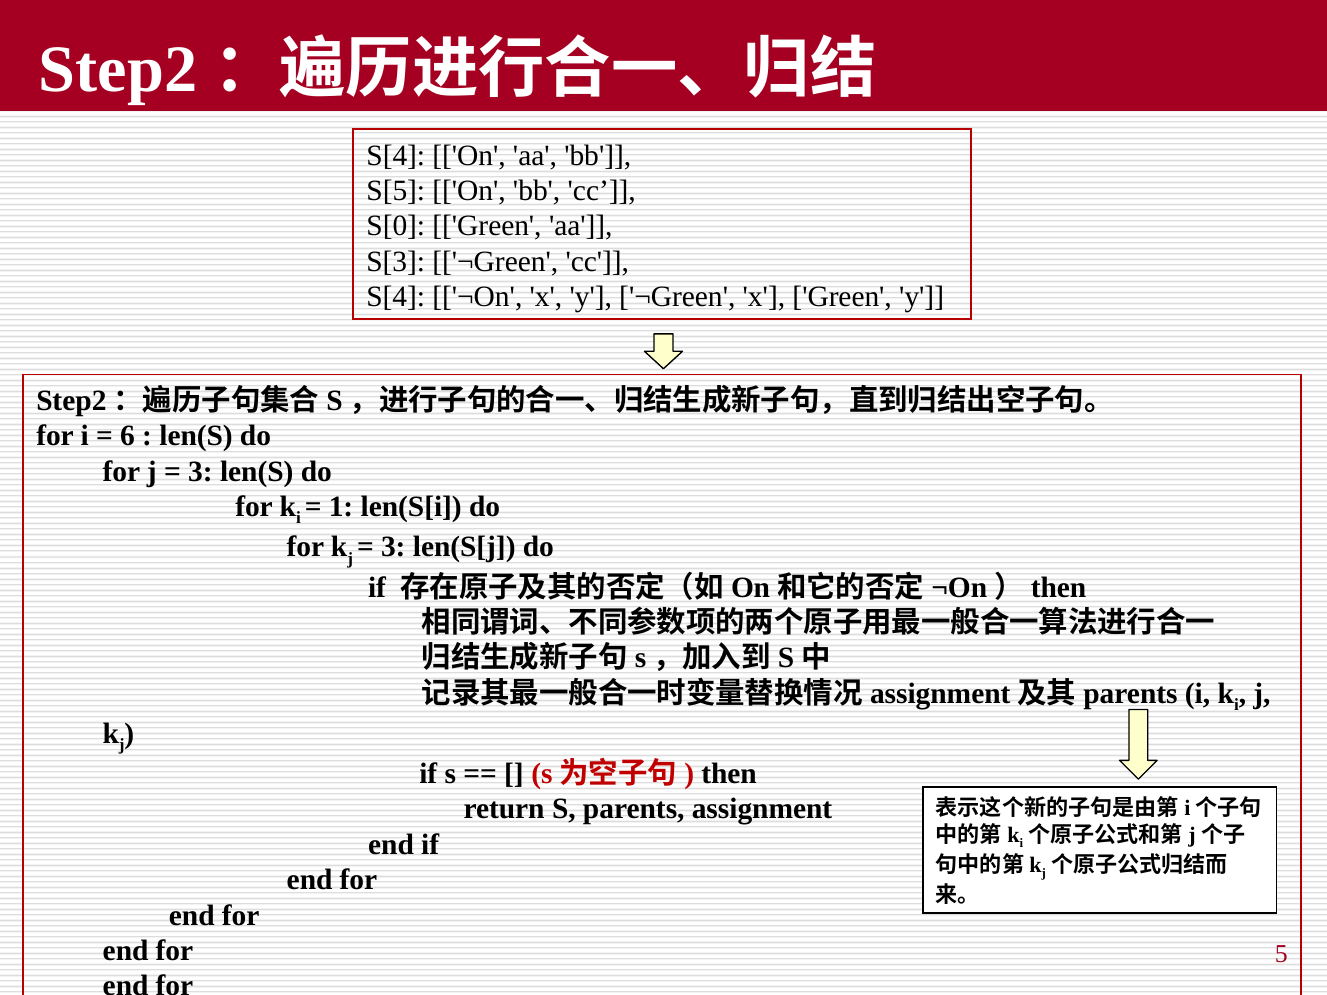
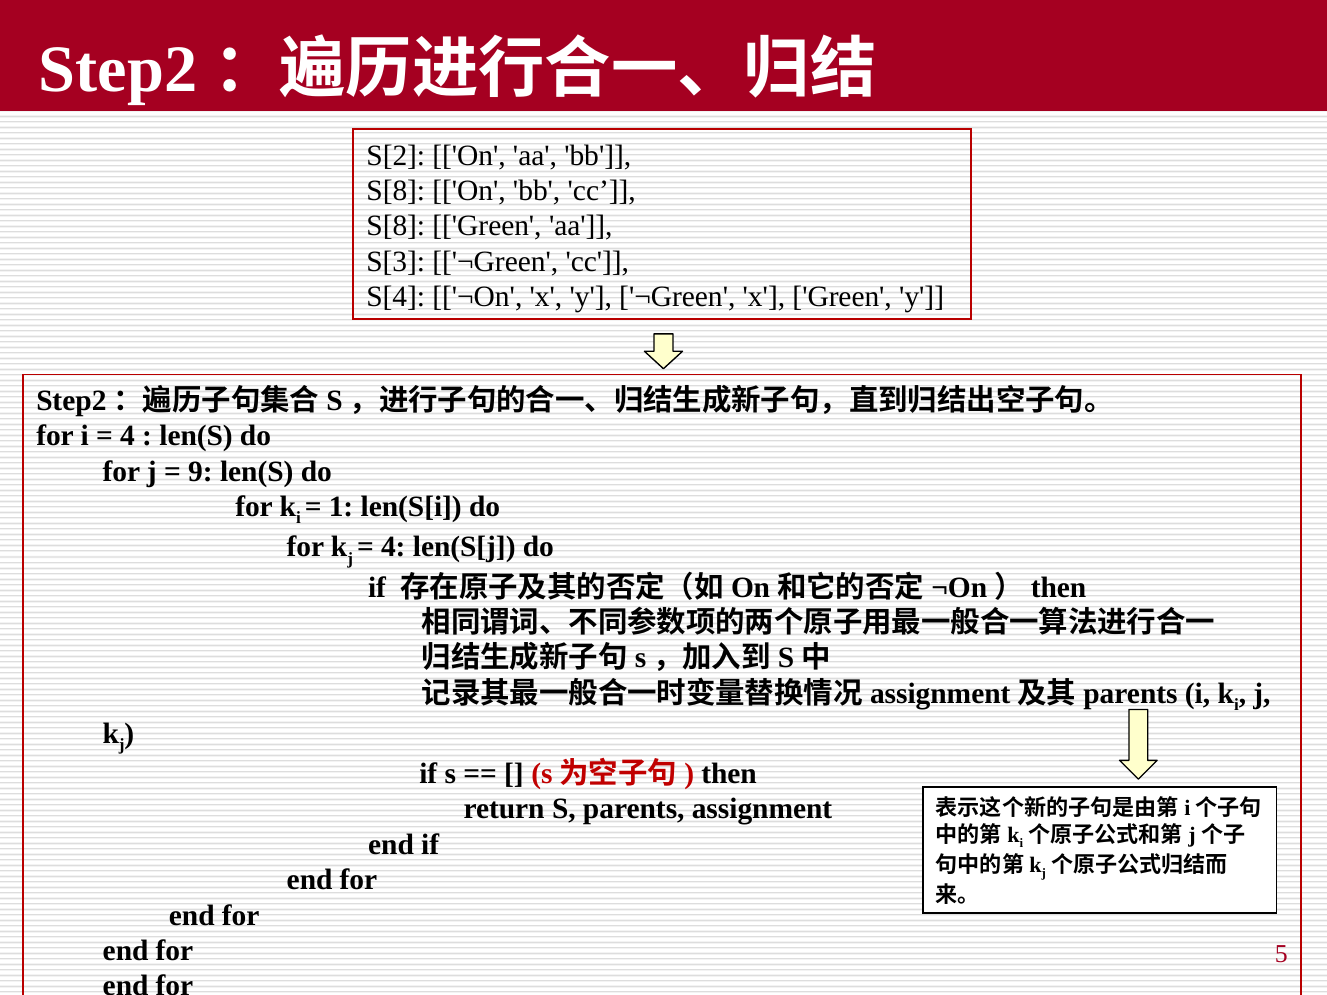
S[4: S[4 -> S[2 (396, 156)
S[5: S[5 -> S[8 (396, 191)
S[0: S[0 -> S[8 (396, 226)
6: 6 -> 4 (127, 436)
3: 3 -> 9 (200, 472)
3: 3 -> 4 (393, 547)
